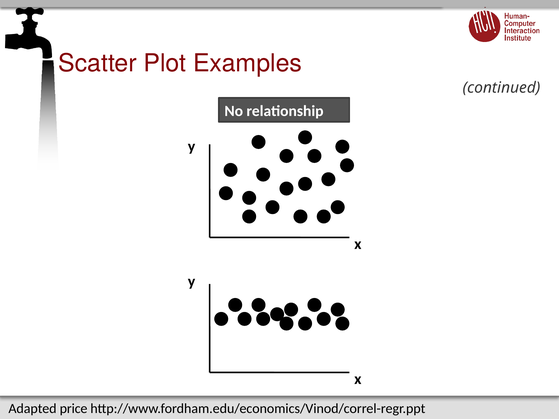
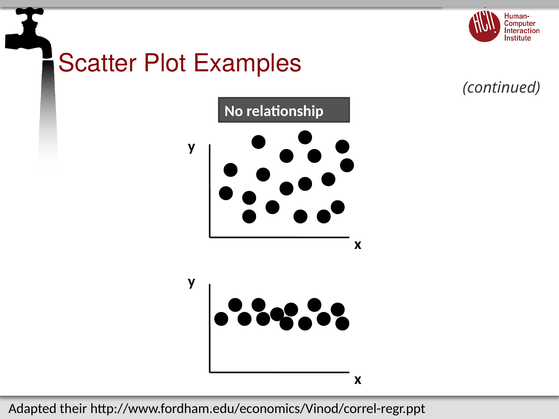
price: price -> their (73, 409)
